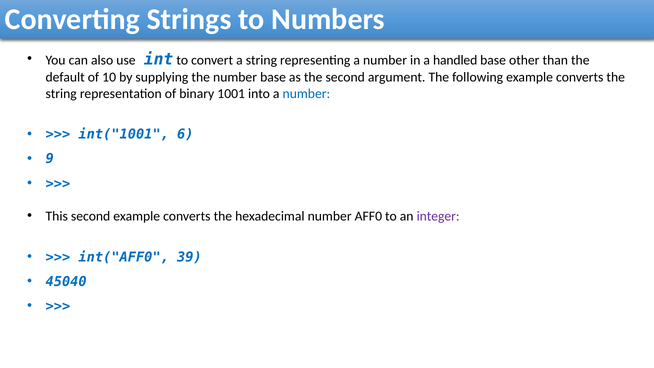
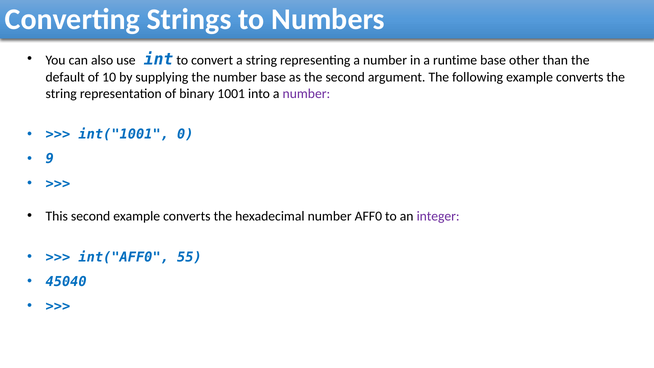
handled: handled -> runtime (455, 60)
number colour: blue -> purple (306, 94)
6: 6 -> 0 (185, 134)
39: 39 -> 55 (189, 257)
